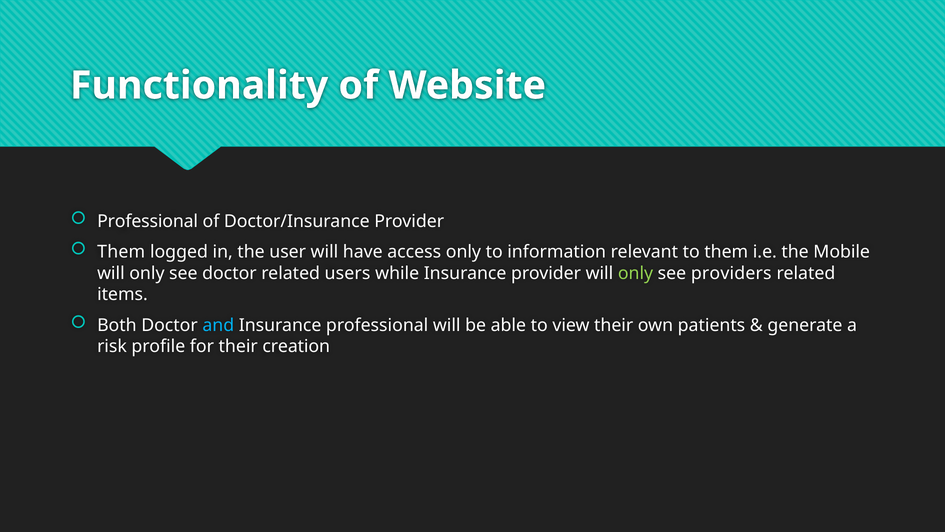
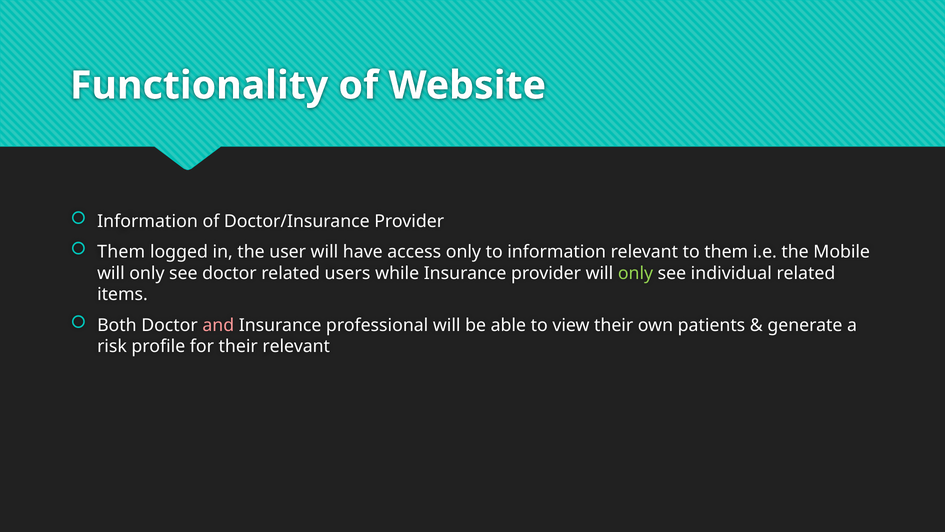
Professional: Professional -> Information (147, 221)
providers: providers -> individual (731, 273)
and colour: light blue -> pink (218, 325)
their creation: creation -> relevant (296, 346)
